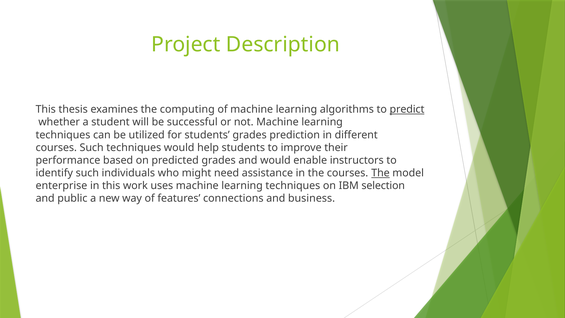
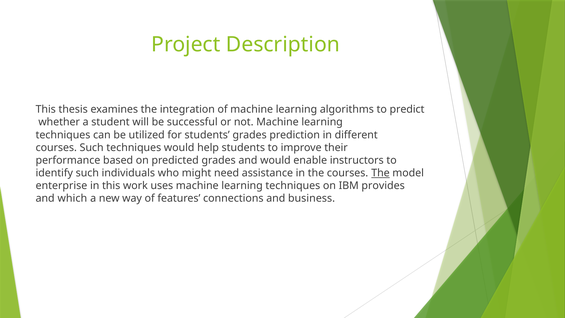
computing: computing -> integration (187, 109)
predict underline: present -> none (407, 109)
selection: selection -> provides (383, 186)
public: public -> which (72, 198)
